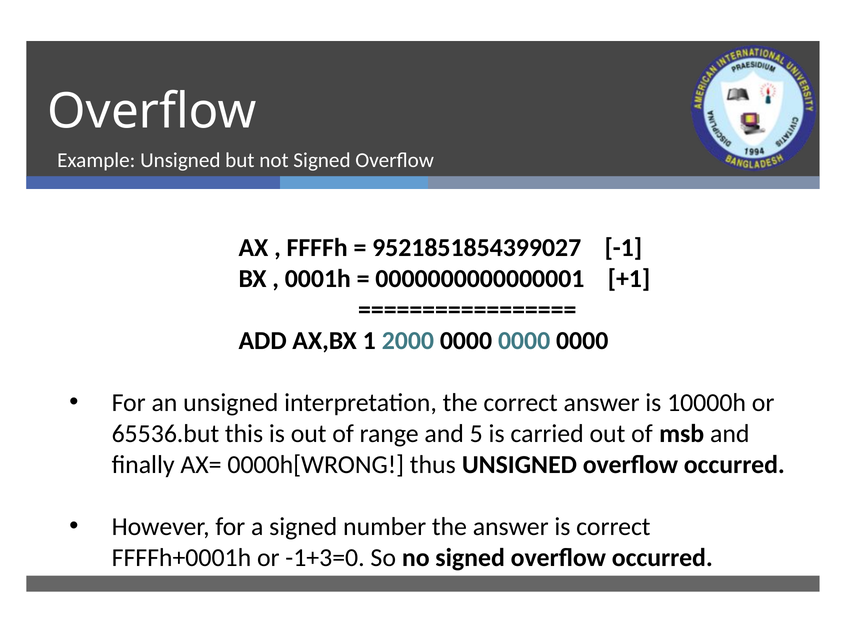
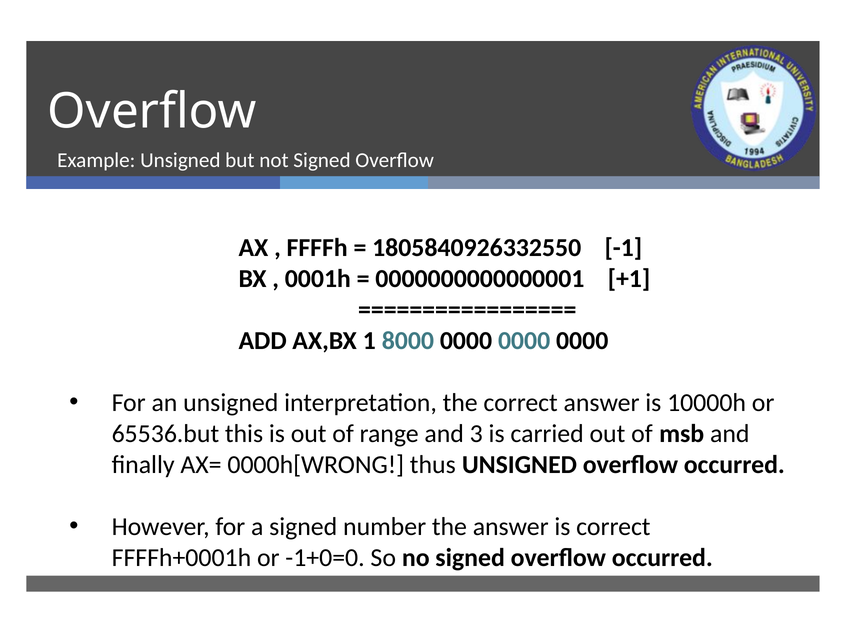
9521851854399027: 9521851854399027 -> 1805840926332550 (477, 248)
2000: 2000 -> 8000 (408, 341)
5: 5 -> 3 (476, 434)
-1+3=0: -1+3=0 -> -1+0=0 (325, 558)
